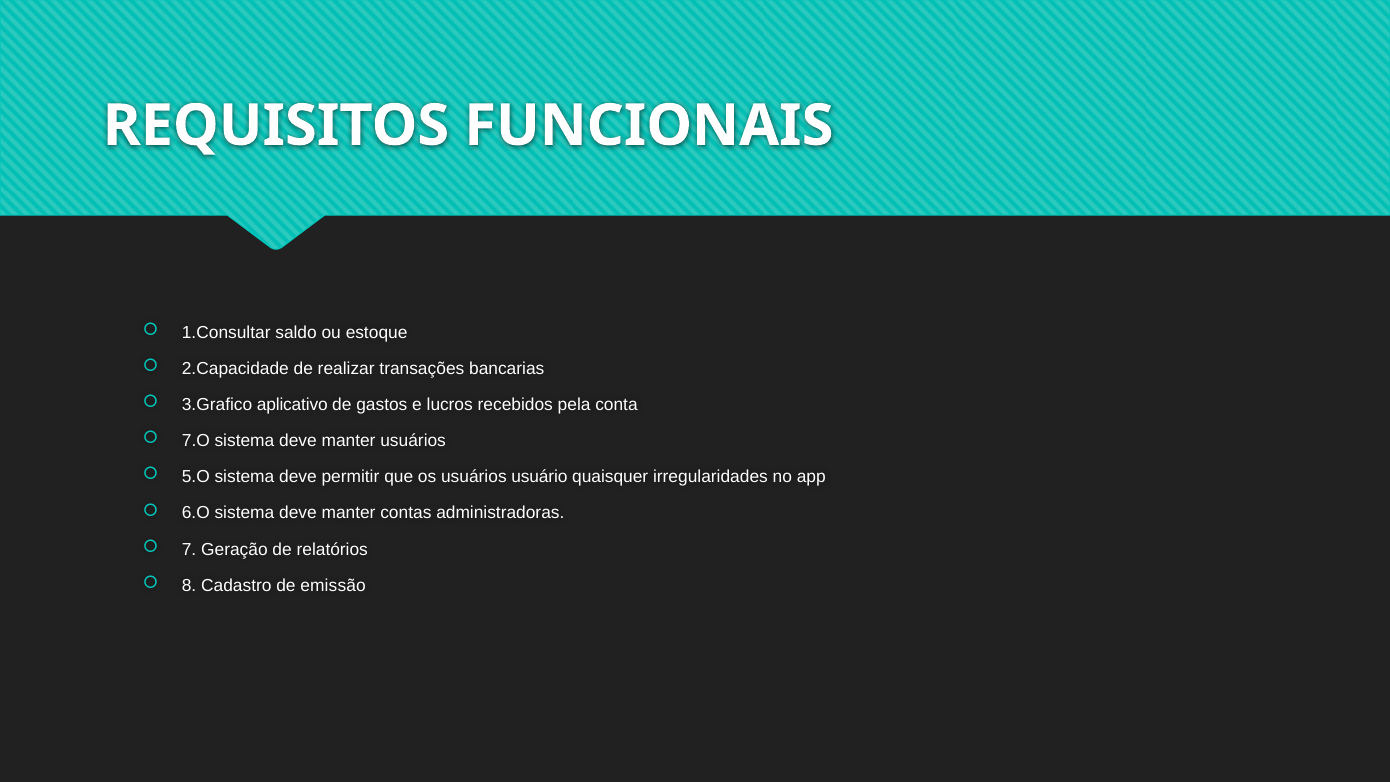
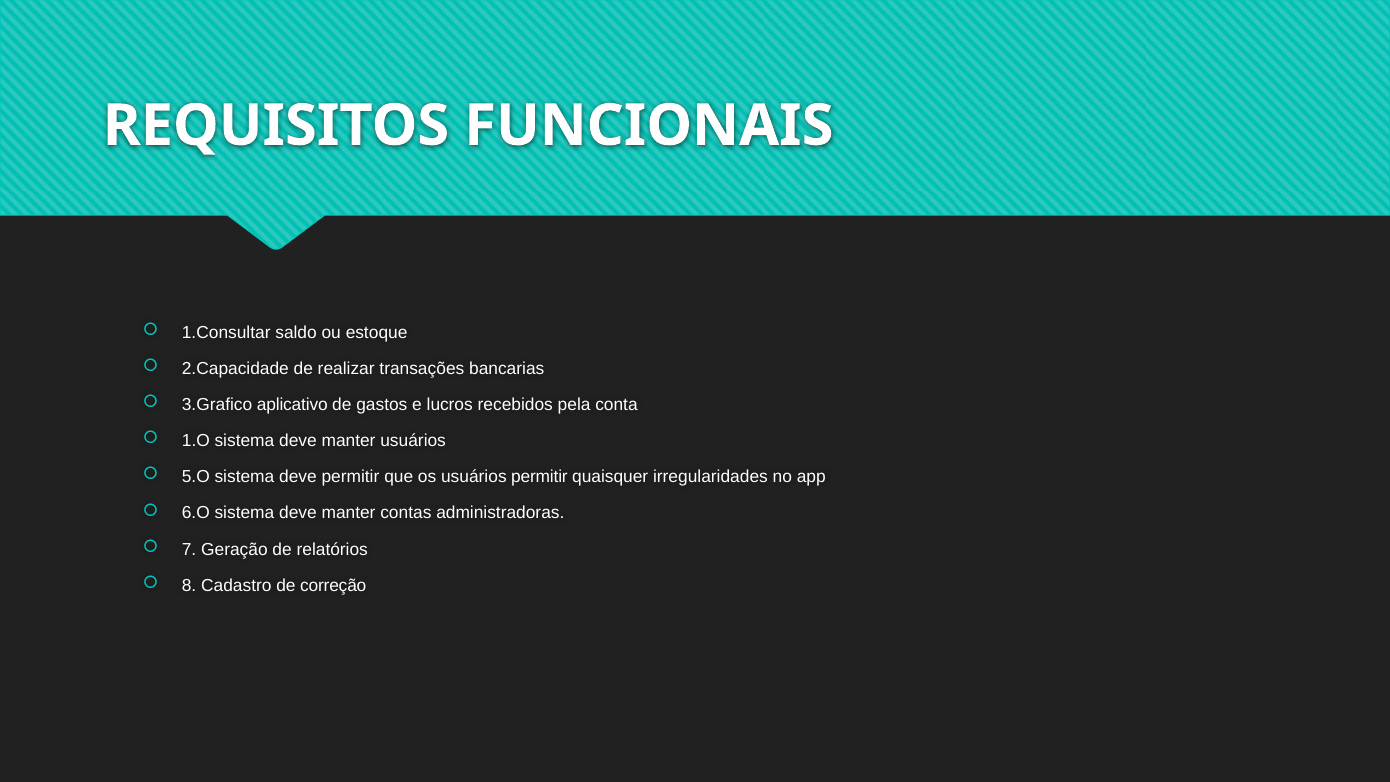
7.O: 7.O -> 1.O (196, 441)
usuários usuário: usuário -> permitir (539, 477)
emissão: emissão -> correção (333, 585)
